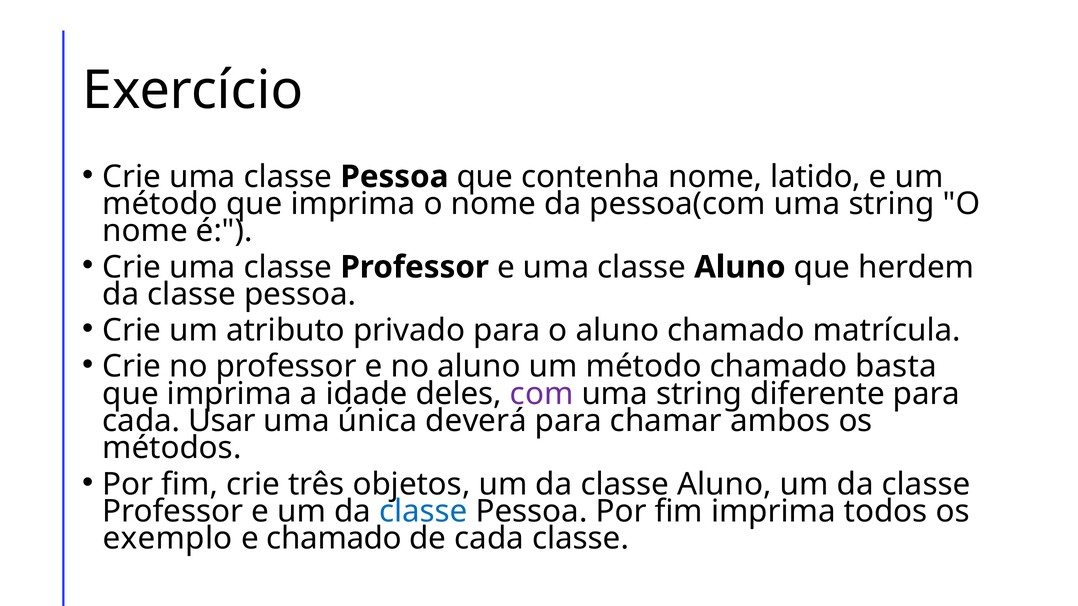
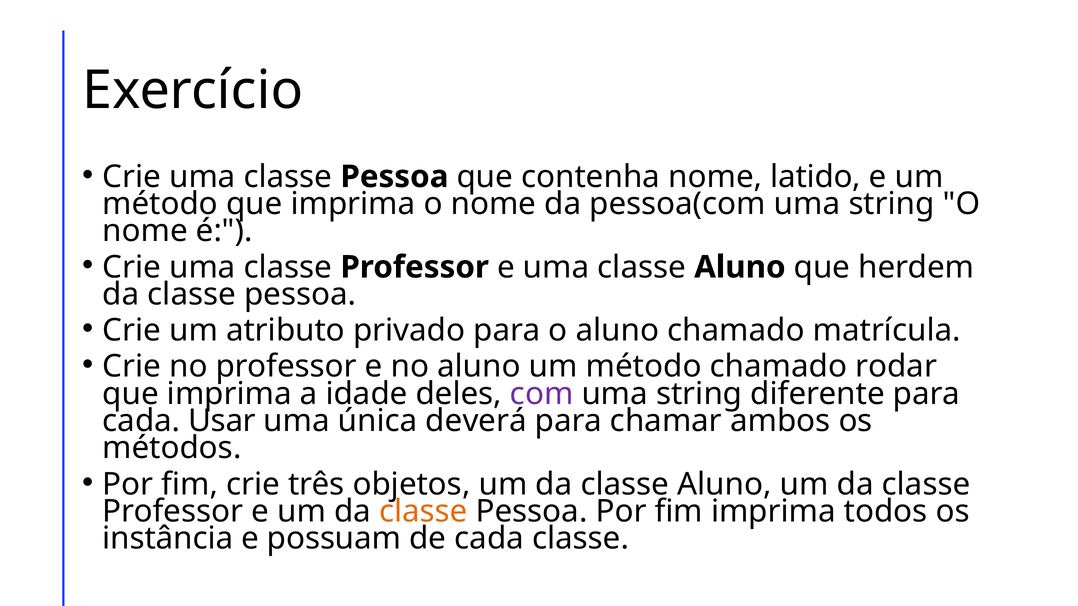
basta: basta -> rodar (896, 367)
classe colour: blue -> orange (423, 512)
exemplo: exemplo -> instância (168, 539)
e chamado: chamado -> possuam (334, 539)
